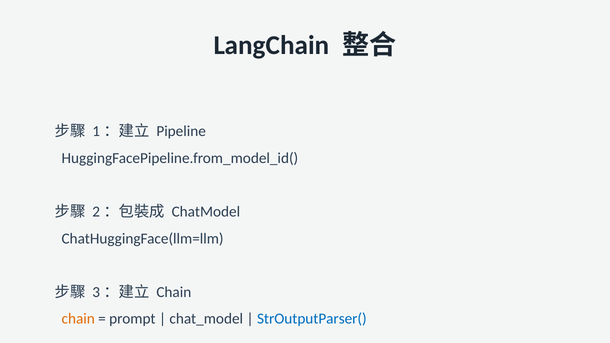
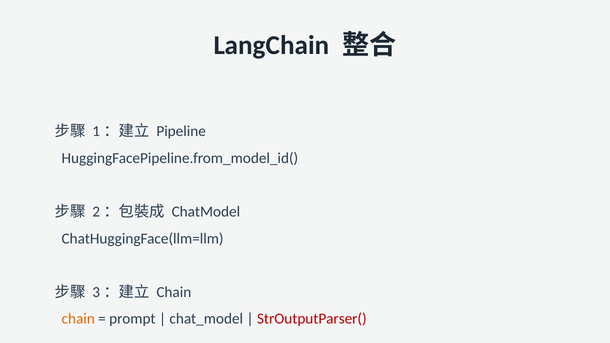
StrOutputParser( colour: blue -> red (312, 319)
